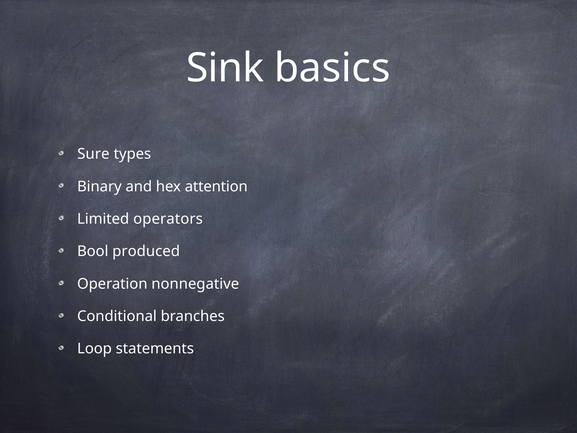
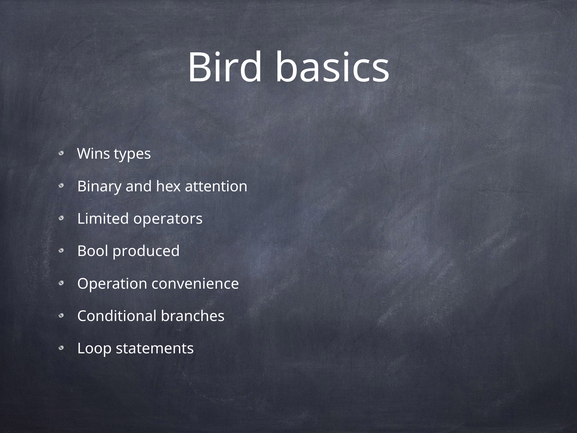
Sink: Sink -> Bird (225, 68)
Sure: Sure -> Wins (94, 154)
nonnegative: nonnegative -> convenience (195, 284)
